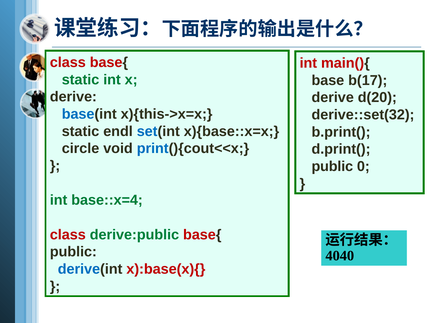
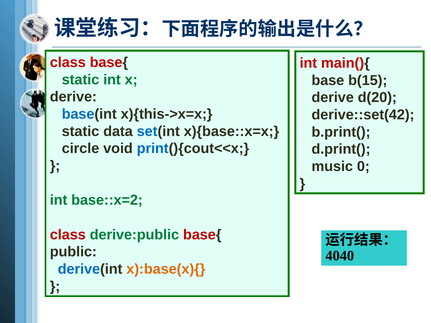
b(17: b(17 -> b(15 (368, 80)
derive::set(32: derive::set(32 -> derive::set(42 (363, 115)
endl: endl -> data (118, 131)
public: public -> music (332, 167)
base::x=4: base::x=4 -> base::x=2 (107, 200)
x):base(x){ colour: red -> orange (166, 269)
